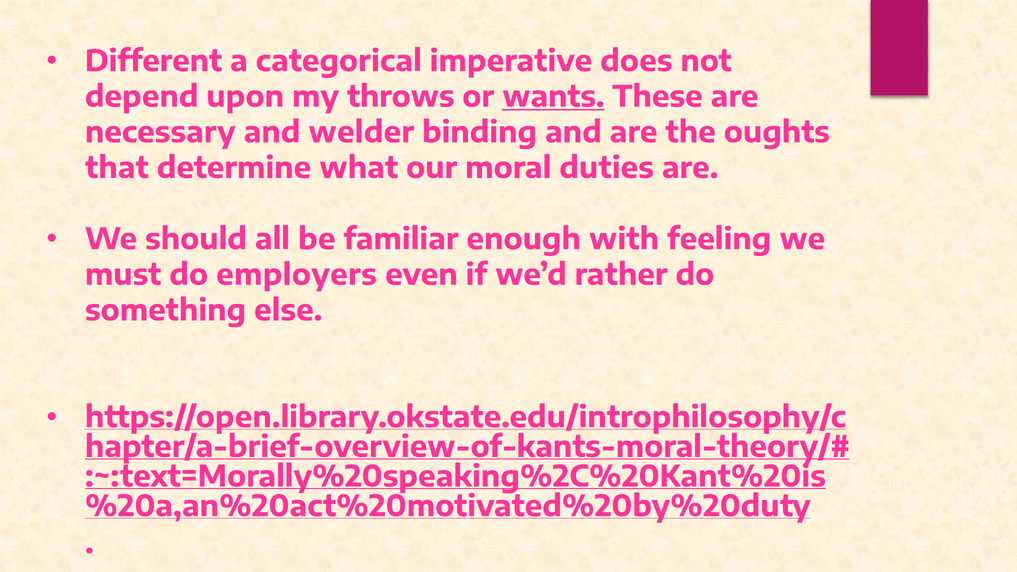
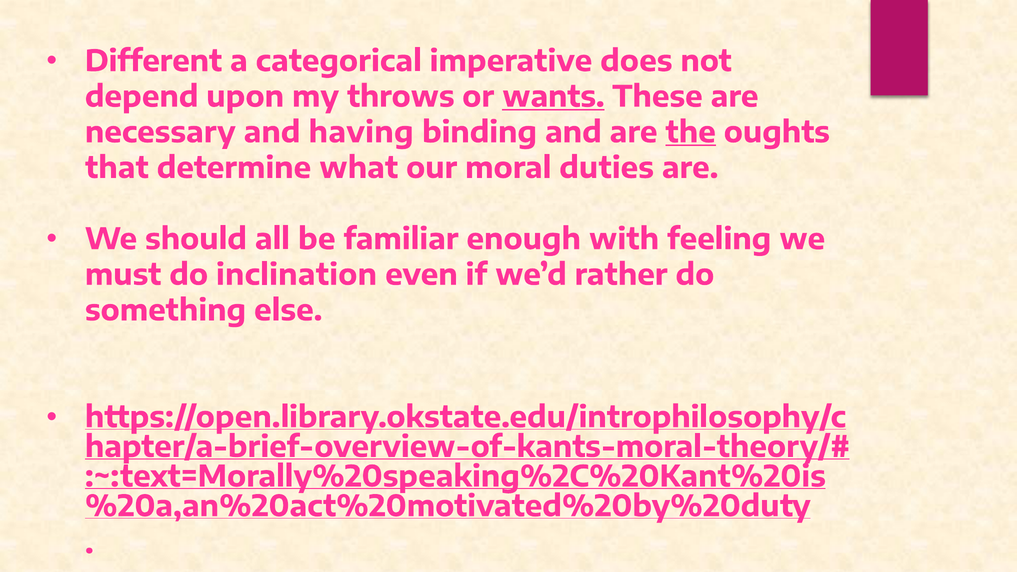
welder: welder -> having (361, 133)
the underline: none -> present (691, 133)
employers: employers -> inclination (297, 275)
